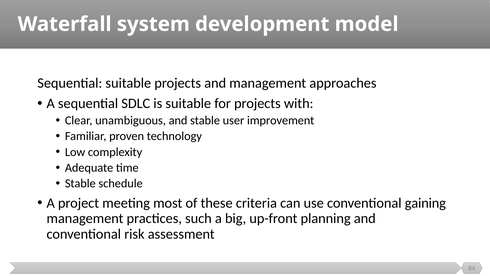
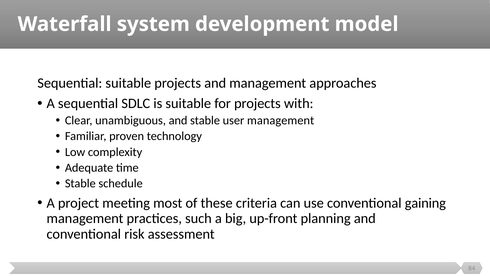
user improvement: improvement -> management (281, 120)
